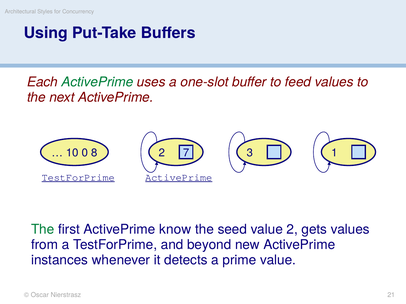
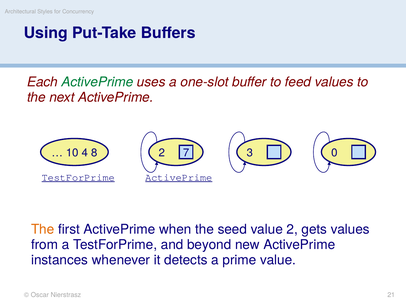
0: 0 -> 4 (85, 153)
1: 1 -> 0 (334, 153)
The colour: green -> orange (43, 230)
know: know -> when (175, 230)
